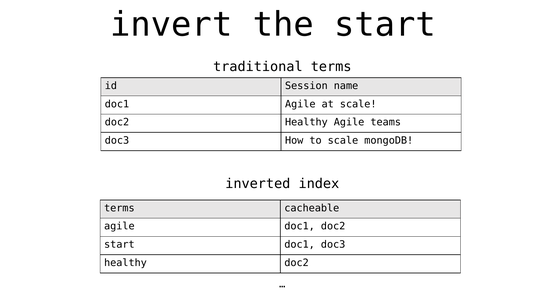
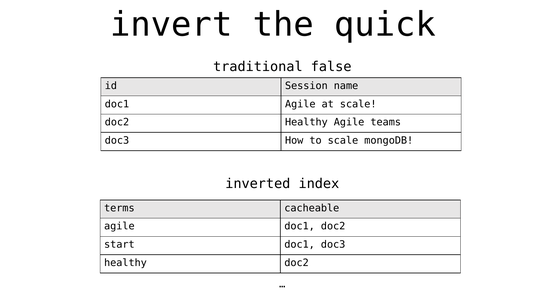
the start: start -> quick (385, 25)
traditional terms: terms -> false (331, 67)
